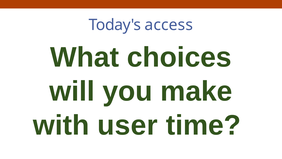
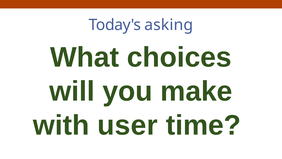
access: access -> asking (169, 25)
